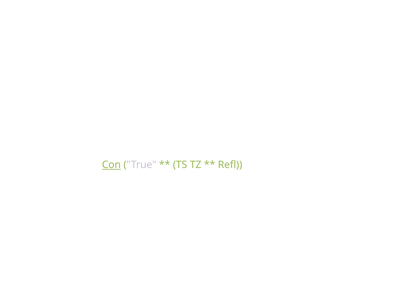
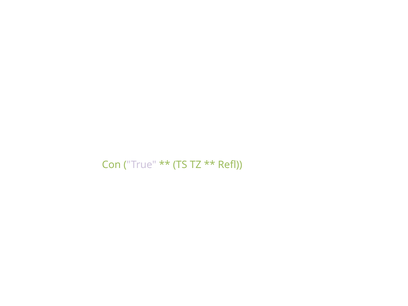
Con underline: present -> none (111, 165)
